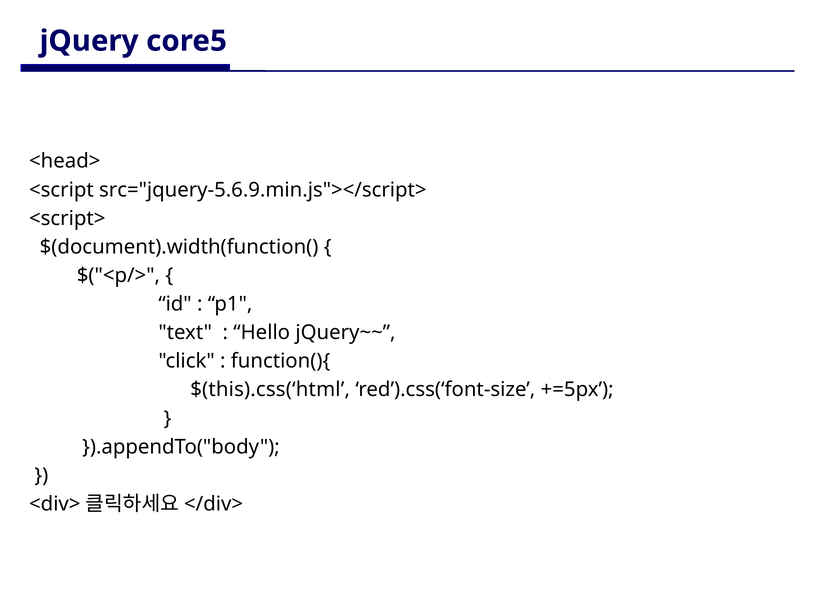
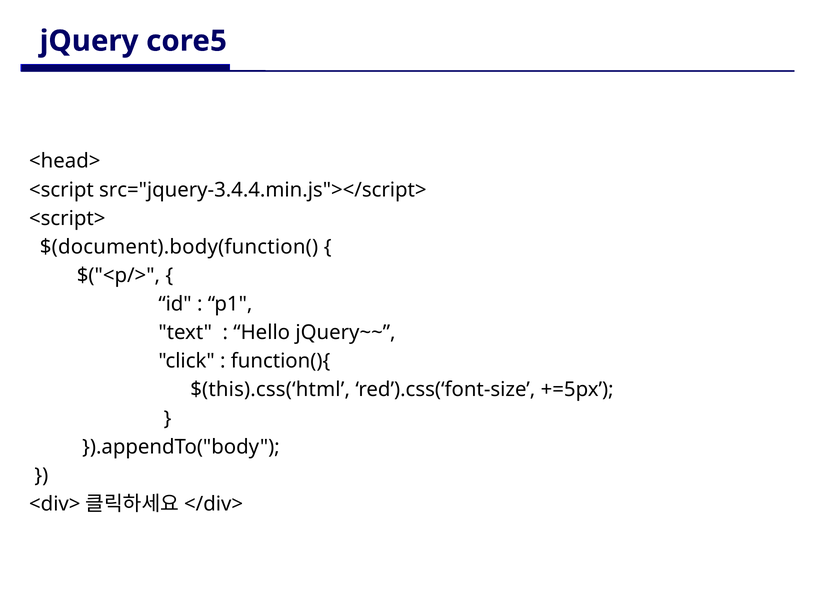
src="jquery-5.6.9.min.js"></script>: src="jquery-5.6.9.min.js"></script> -> src="jquery-3.4.4.min.js"></script> (263, 190)
$(document).width(function(: $(document).width(function( -> $(document).body(function( (179, 247)
